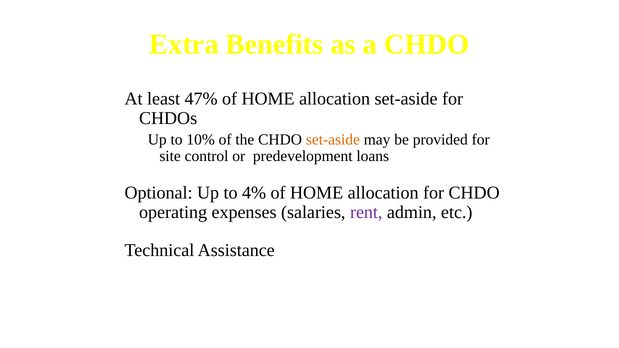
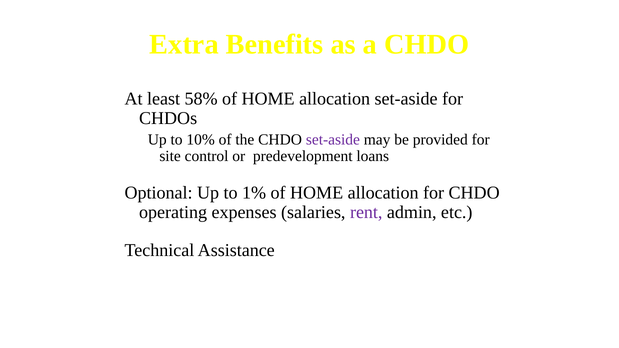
47%: 47% -> 58% (201, 99)
set-aside colour: orange -> purple (333, 140)
4%: 4% -> 1% (254, 193)
